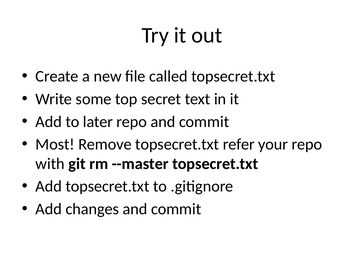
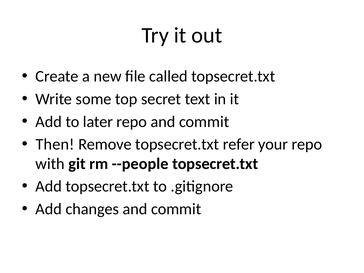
Most: Most -> Then (55, 144)
--master: --master -> --people (140, 164)
